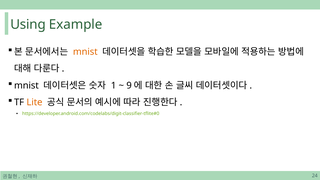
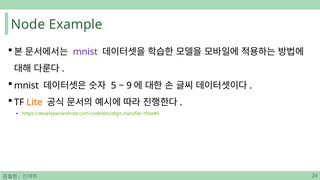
Using: Using -> Node (28, 24)
mnist colour: orange -> purple (85, 52)
1: 1 -> 5 (114, 85)
